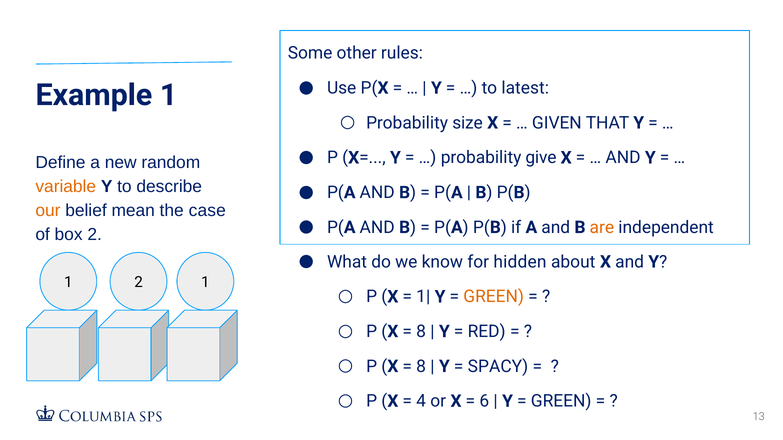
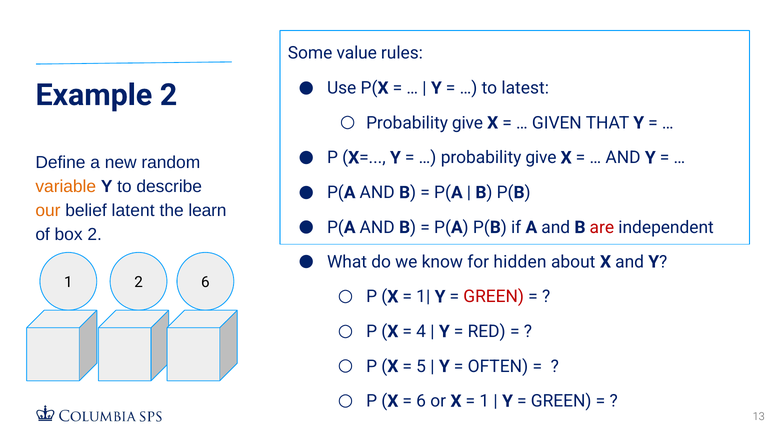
other: other -> value (357, 53)
Example 1: 1 -> 2 (169, 95)
size: size -> give (468, 123)
mean: mean -> latent (133, 211)
case: case -> learn (207, 211)
are colour: orange -> red (602, 228)
2 1: 1 -> 6 (205, 283)
GREEN colour: orange -> red (494, 297)
8: 8 -> 4 (421, 332)
8: 8 -> 5 (421, 367)
SPACY: SPACY -> OFTEN (498, 367)
4: 4 -> 6 (421, 402)
6: 6 -> 1 (484, 402)
